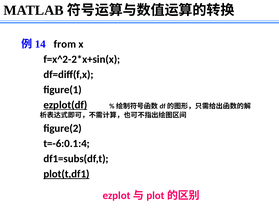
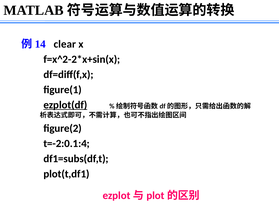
from: from -> clear (65, 44)
t=-6:0.1:4: t=-6:0.1:4 -> t=-2:0.1:4 (67, 144)
plot(t,df1 underline: present -> none (66, 174)
